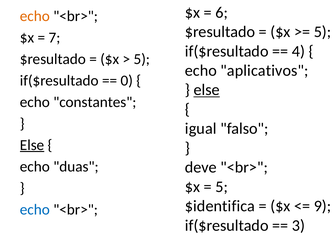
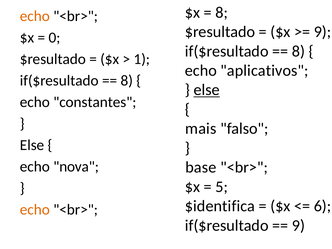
6: 6 -> 8 (222, 12)
5: 5 -> 9 (322, 32)
7: 7 -> 0 (55, 38)
4: 4 -> 8 (298, 51)
5: 5 -> 1 (142, 59)
0: 0 -> 8 (127, 81)
igual: igual -> mais (201, 129)
Else underline: present -> none (32, 145)
duas: duas -> nova (76, 167)
deve: deve -> base (201, 167)
9: 9 -> 6 (322, 206)
echo colour: blue -> orange (35, 209)
3: 3 -> 9 (298, 226)
